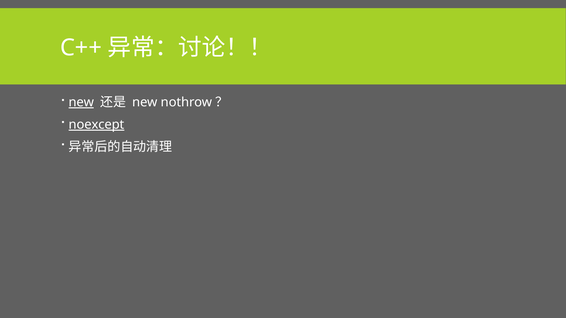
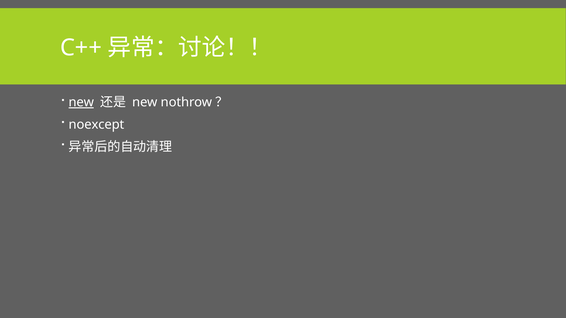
noexcept underline: present -> none (96, 125)
